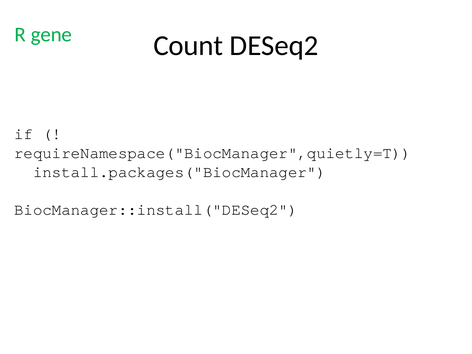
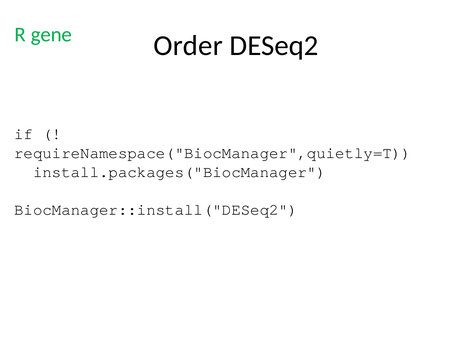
Count: Count -> Order (188, 46)
